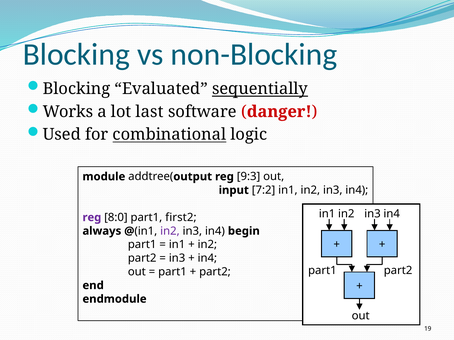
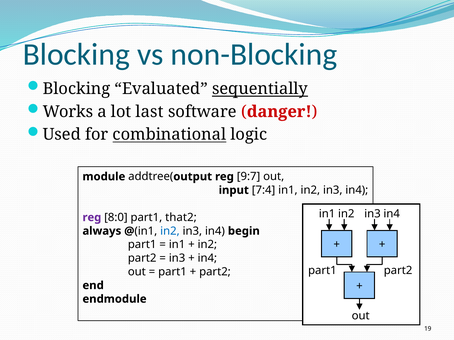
9:3: 9:3 -> 9:7 (249, 177)
7:2: 7:2 -> 7:4 (264, 190)
first2: first2 -> that2 (181, 218)
in2 colour: purple -> blue (170, 231)
